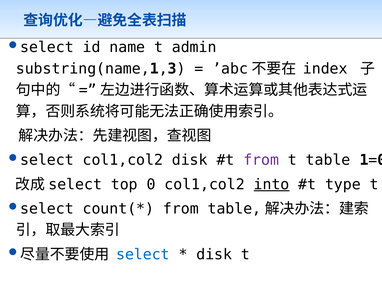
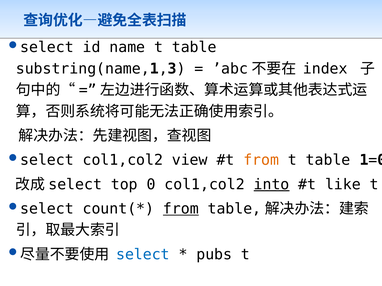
admin: admin -> table (194, 47)
col1,col2 disk: disk -> view (190, 160)
from colour: purple -> orange (261, 160)
type: type -> like (343, 185)
from underline: none -> present (181, 209)
disk: disk -> pubs (214, 255)
